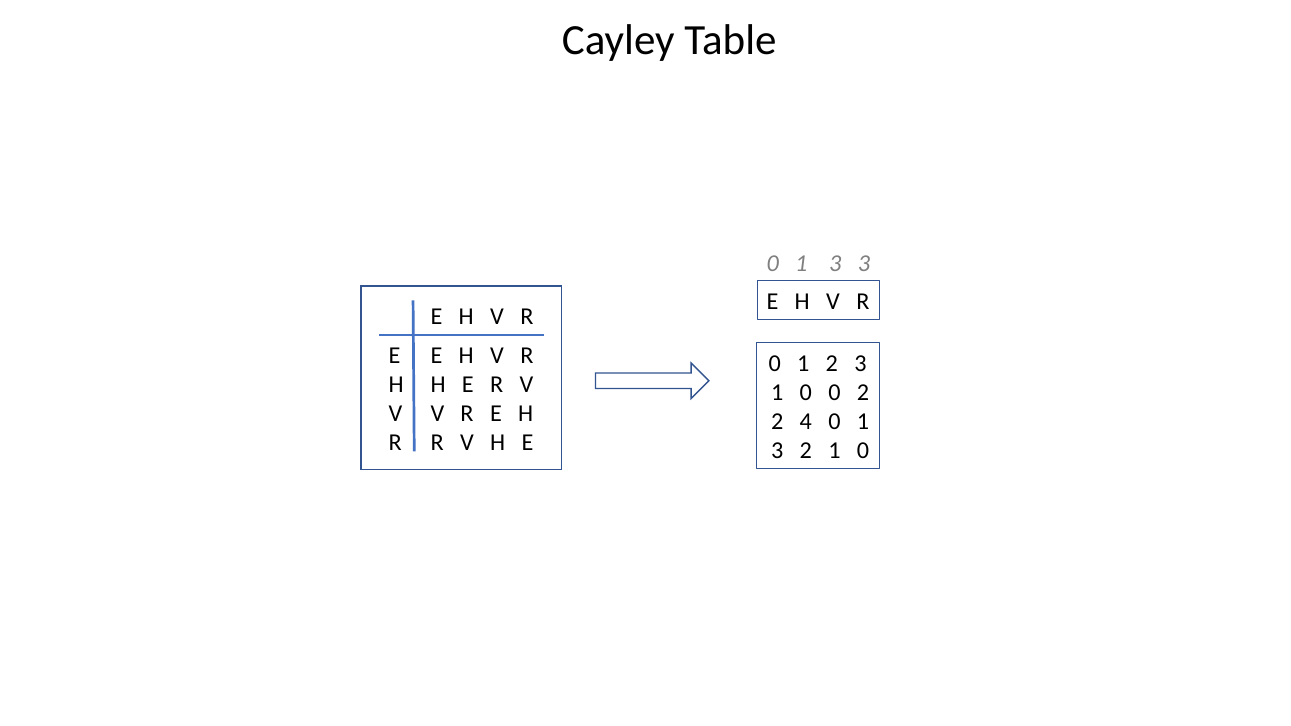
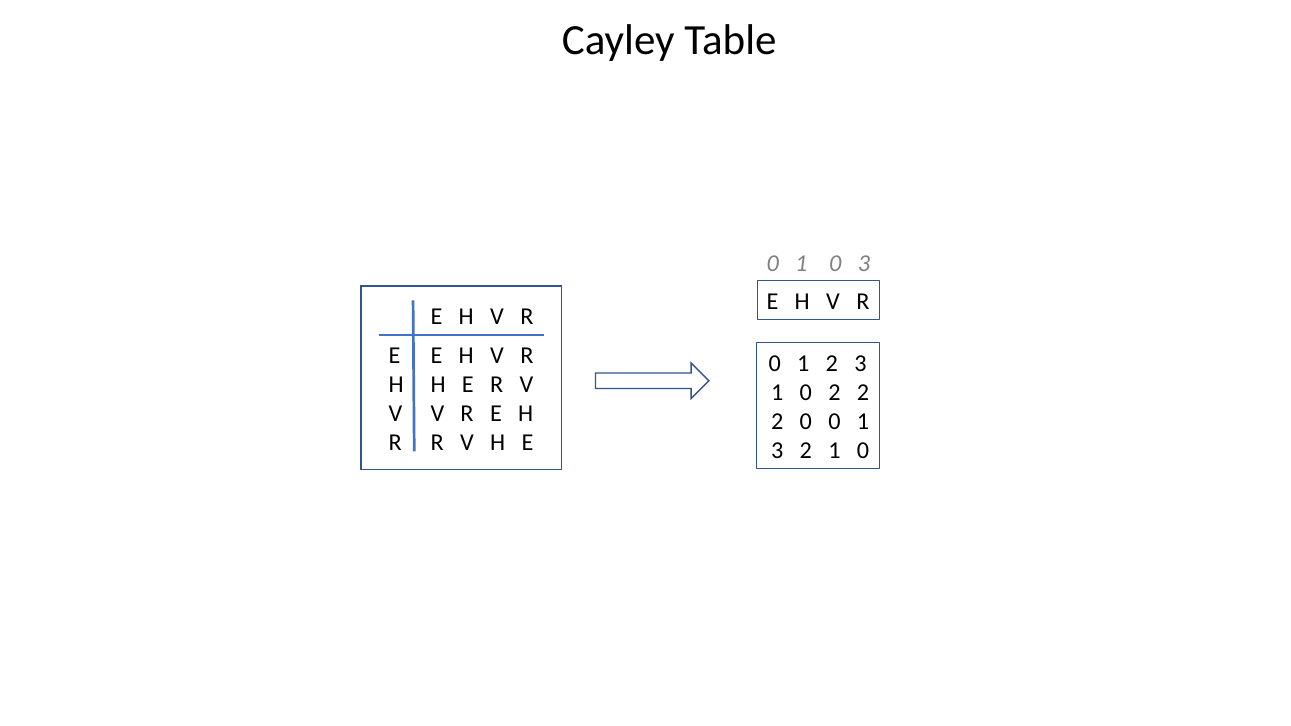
3: 3 -> 0 (835, 264)
0 0: 0 -> 2 (834, 393)
2 4: 4 -> 0 (806, 422)
